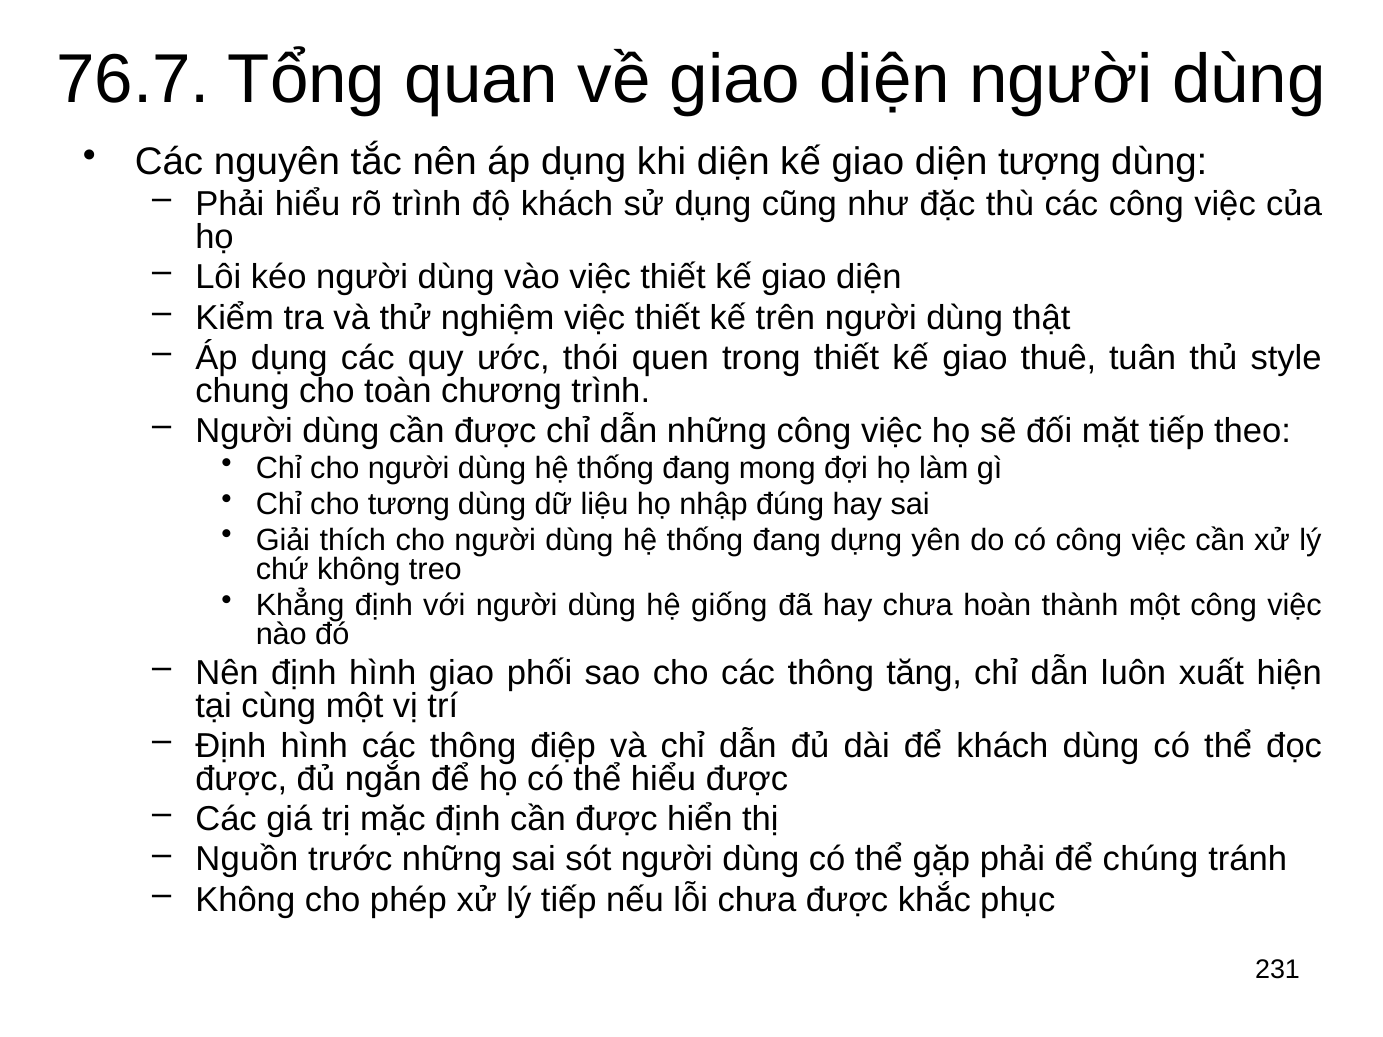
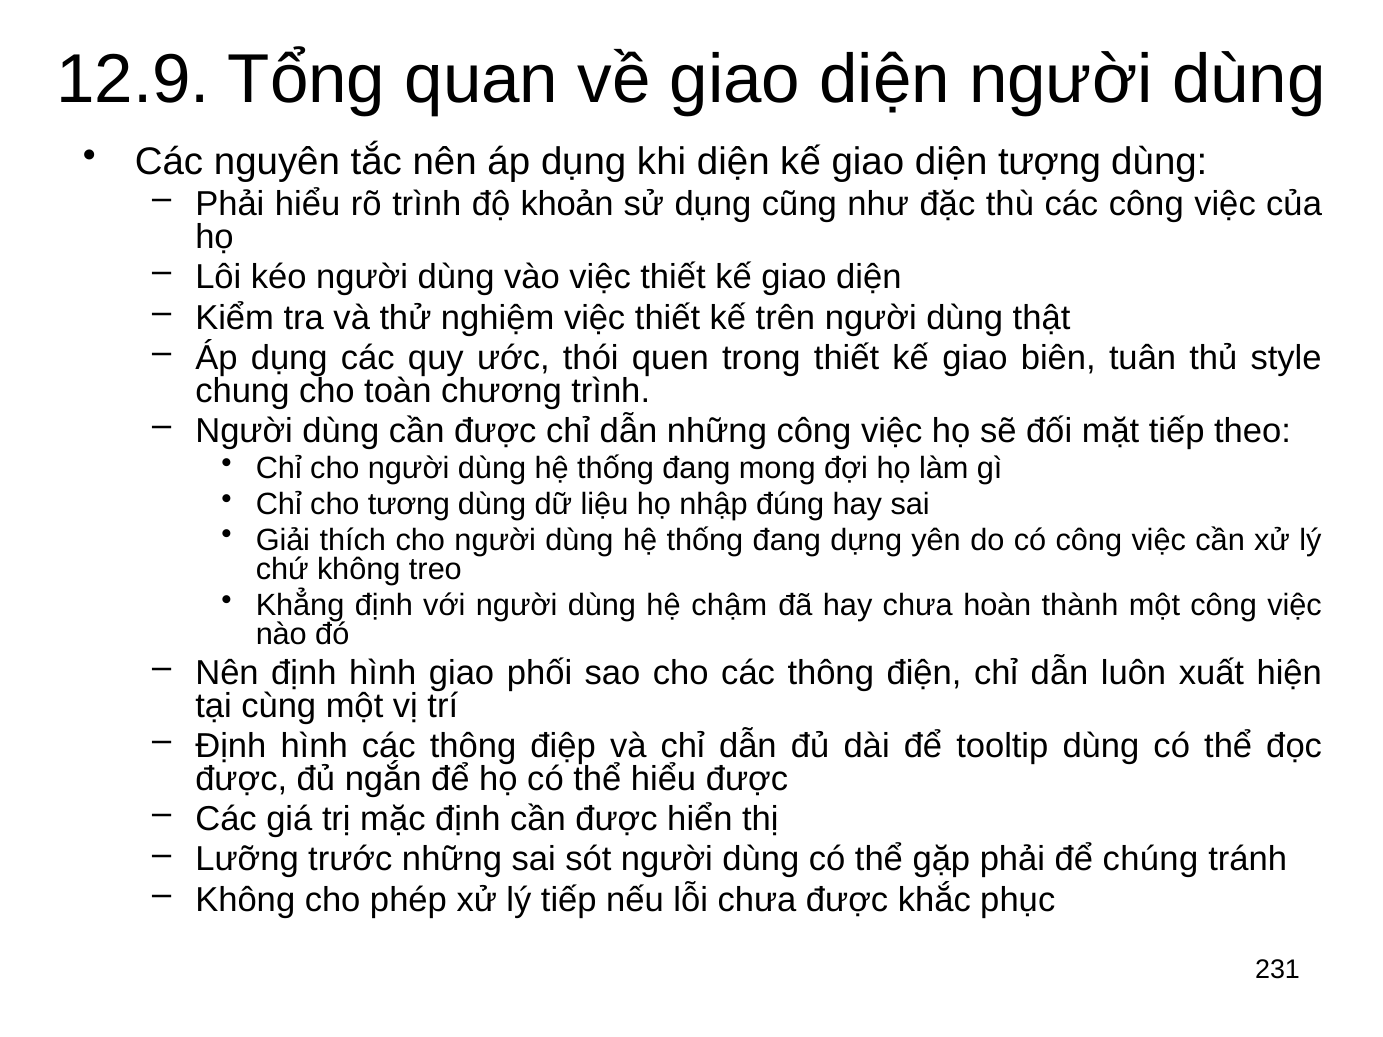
76.7: 76.7 -> 12.9 (133, 80)
độ khách: khách -> khoản (567, 204)
thuê: thuê -> biên (1058, 358)
giống: giống -> chậm (729, 605)
tăng: tăng -> điện (924, 673)
để khách: khách -> tooltip (1002, 746)
Nguồn: Nguồn -> Lưỡng (247, 860)
